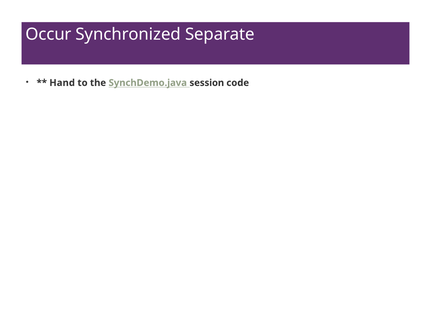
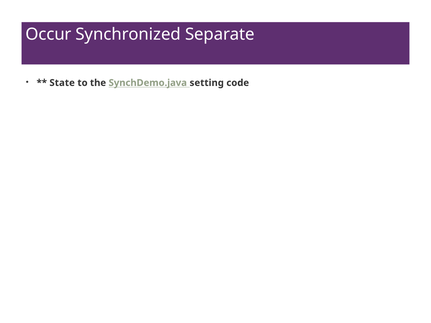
Hand: Hand -> State (62, 83)
session: session -> setting (207, 83)
